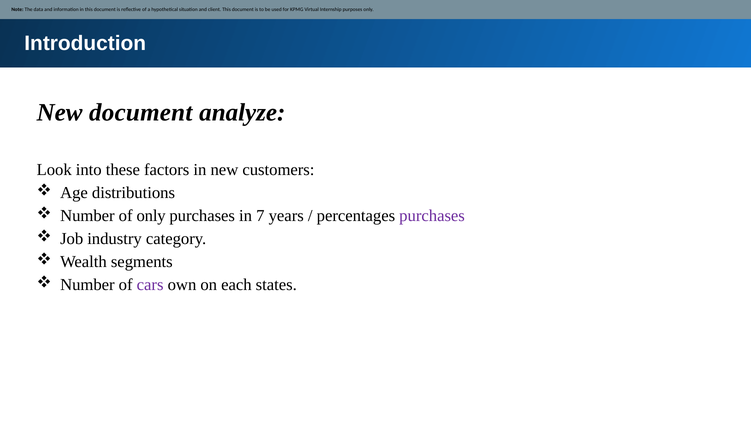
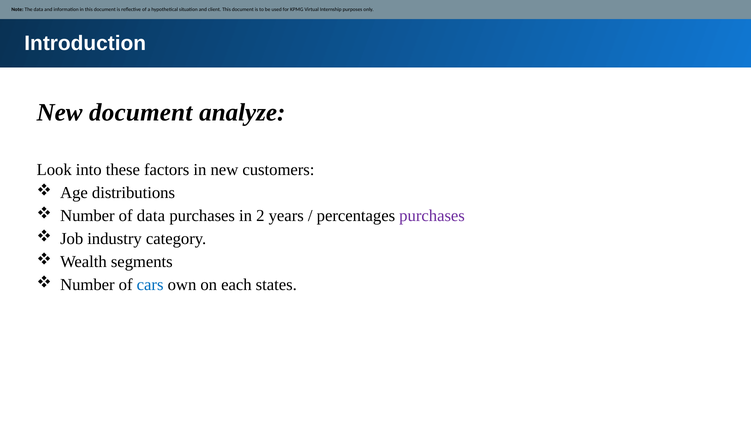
of only: only -> data (151, 216)
7: 7 -> 2 (260, 216)
cars colour: purple -> blue (150, 285)
